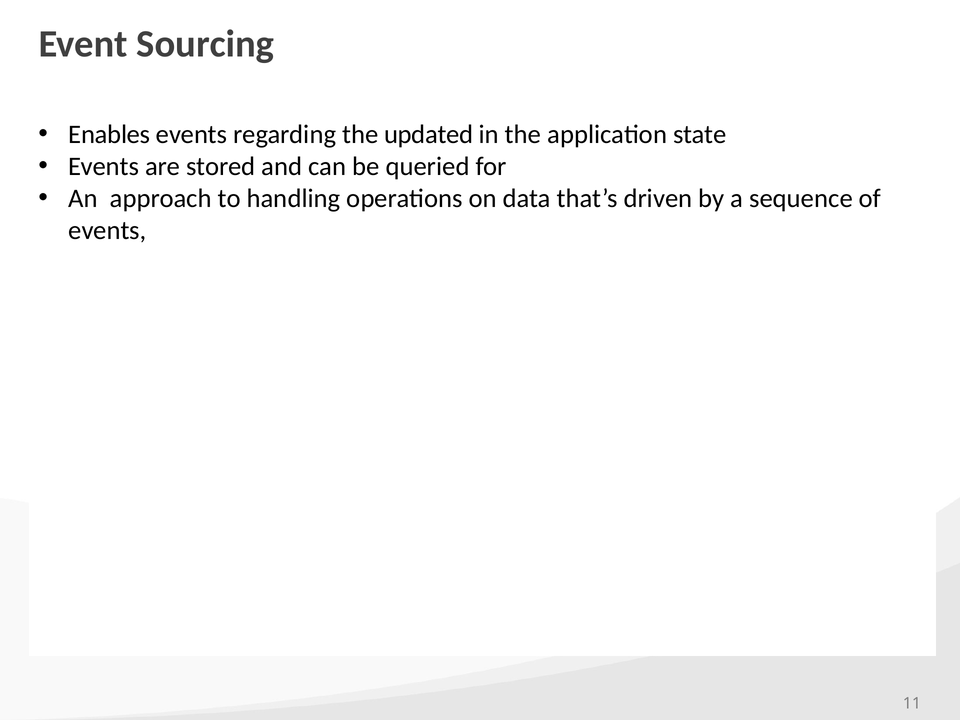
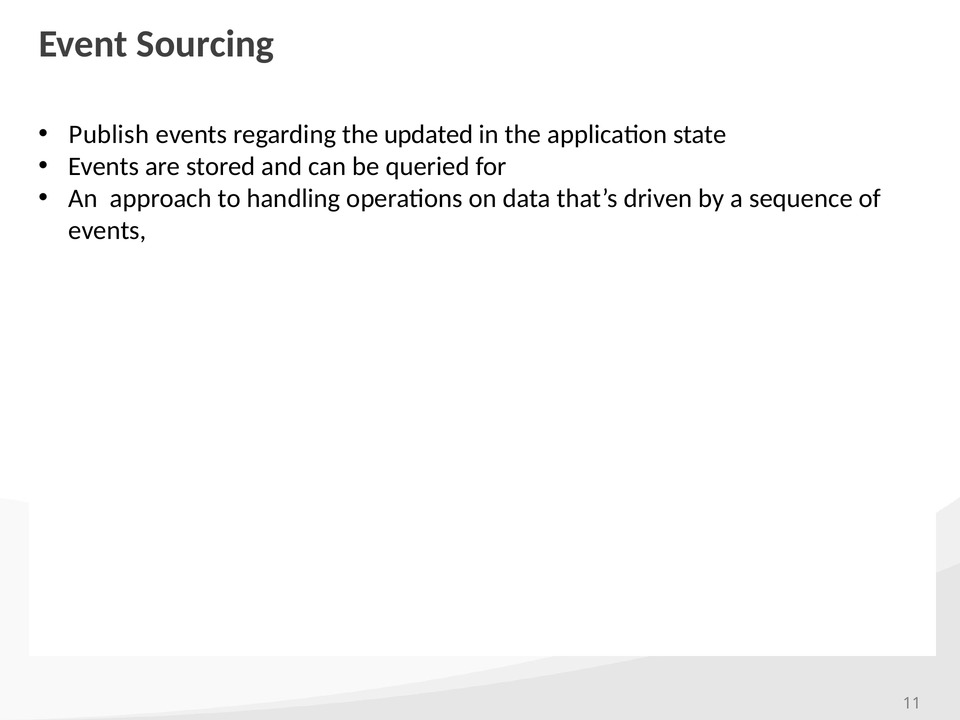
Enables: Enables -> Publish (109, 135)
